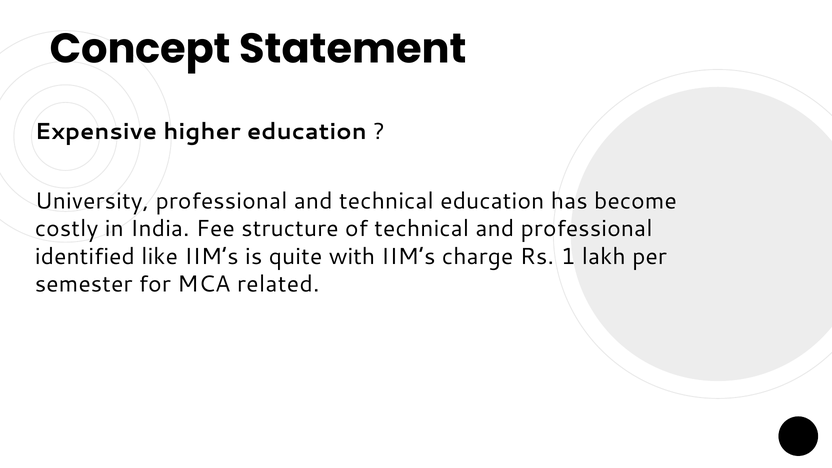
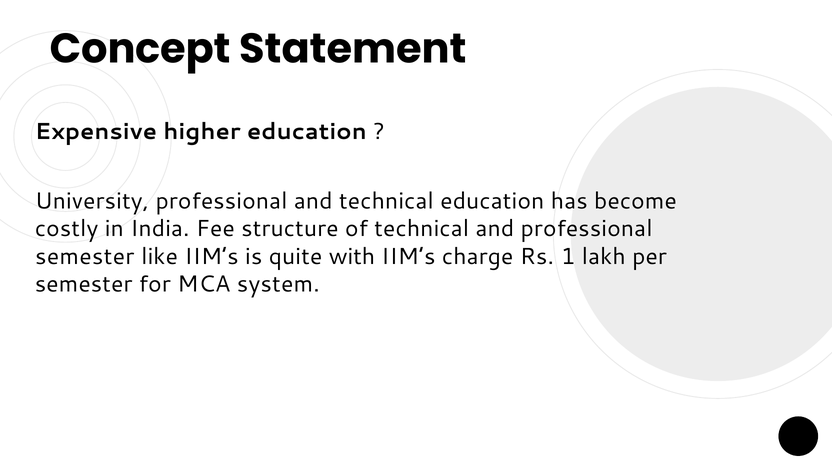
identified: identified -> semester (85, 257)
related: related -> system (278, 284)
